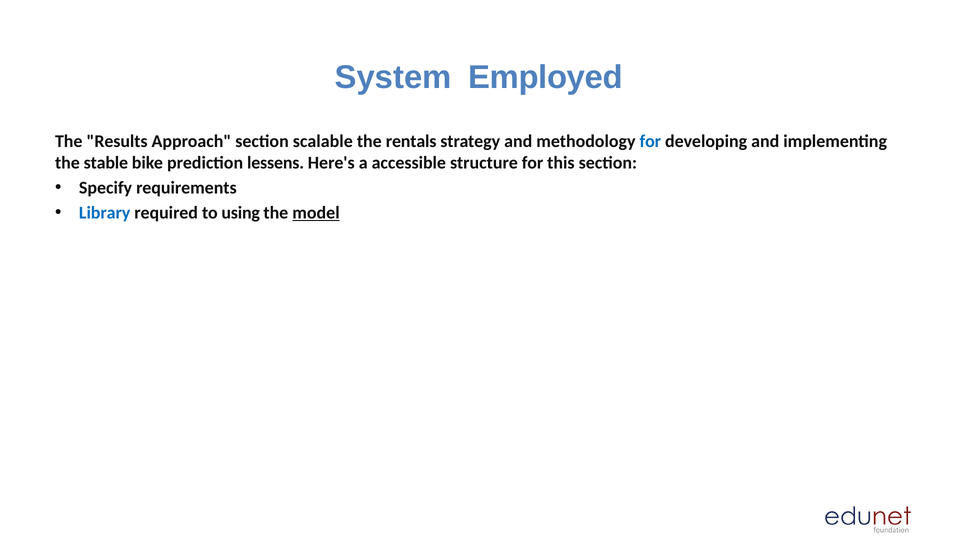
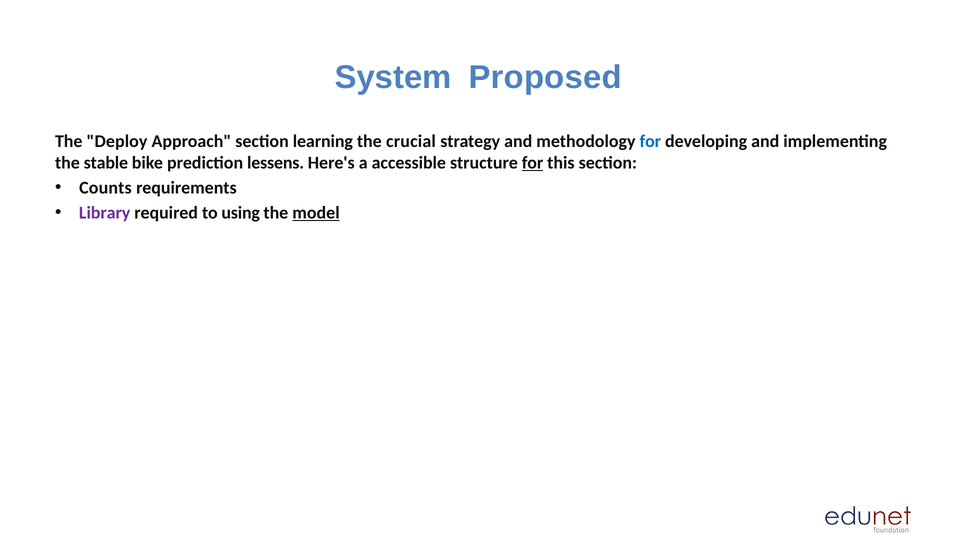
Employed: Employed -> Proposed (545, 78)
Results: Results -> Deploy (117, 141)
scalable: scalable -> learning (323, 141)
rentals: rentals -> crucial (411, 141)
for underline: none -> present (533, 163)
Specify: Specify -> Counts (105, 188)
Library colour: blue -> purple (105, 213)
